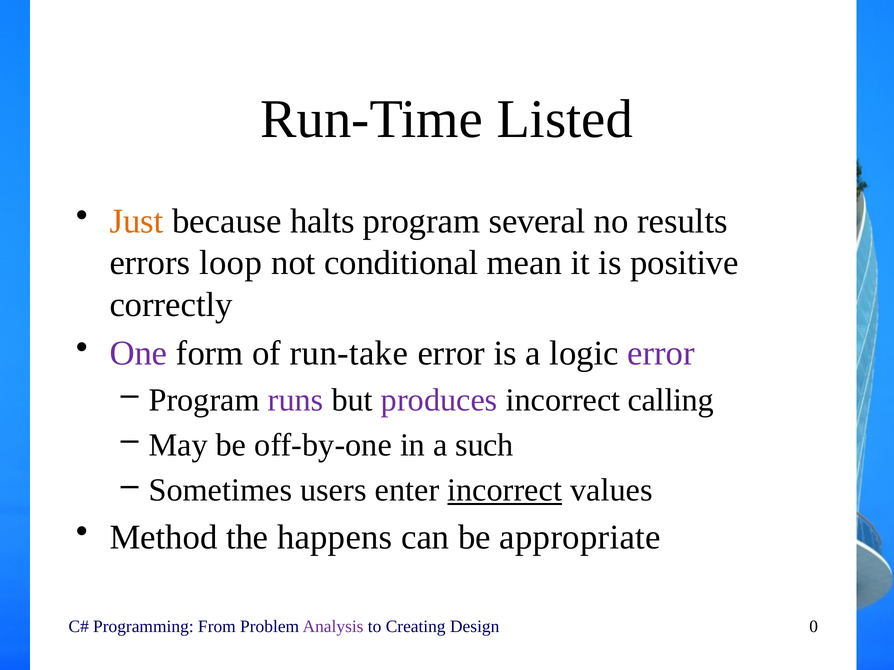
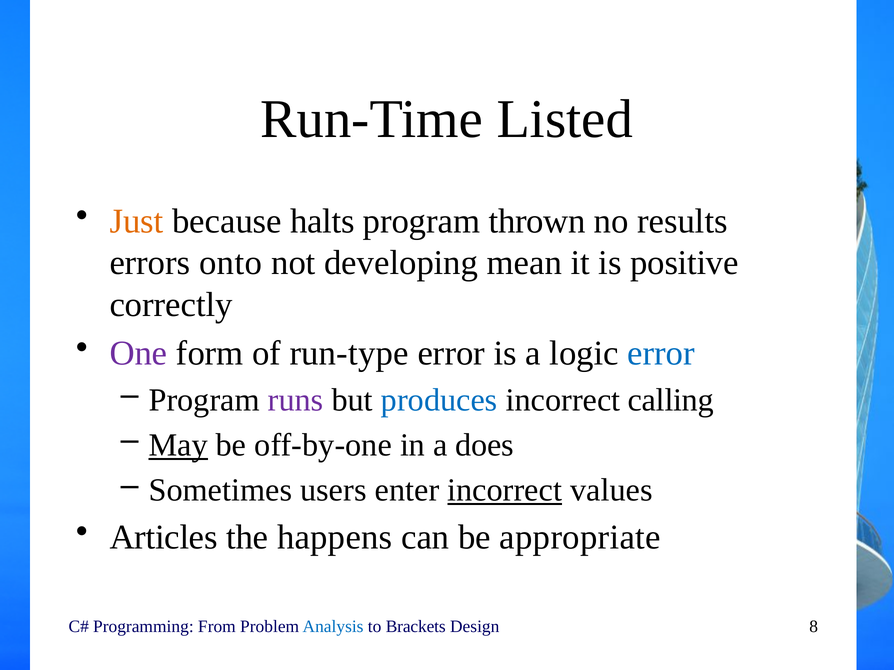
several: several -> thrown (537, 221)
loop: loop -> onto (231, 263)
conditional: conditional -> developing (401, 263)
run-take: run-take -> run-type (349, 354)
error colour: purple -> blue (661, 354)
produces colour: purple -> blue (439, 400)
May underline: none -> present (178, 445)
such: such -> does (484, 445)
Method: Method -> Articles (164, 538)
Analysis colour: purple -> blue (333, 627)
Creating: Creating -> Brackets (416, 627)
0: 0 -> 8 (814, 627)
